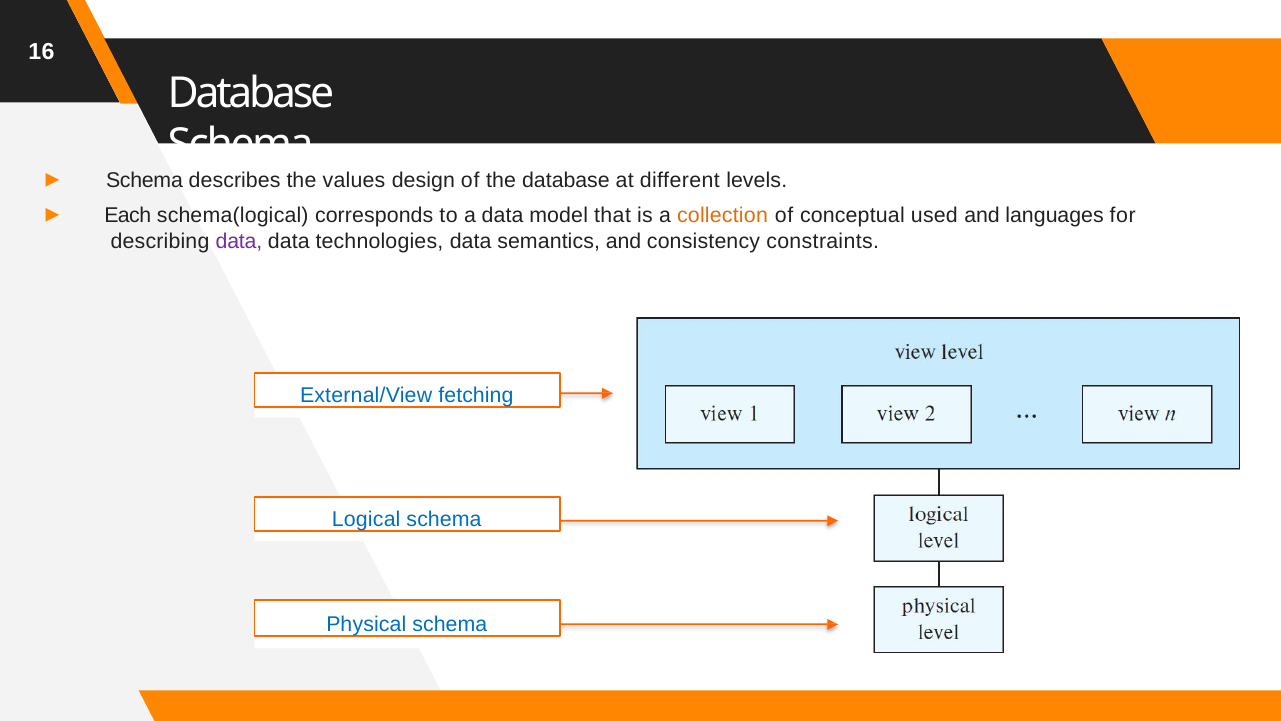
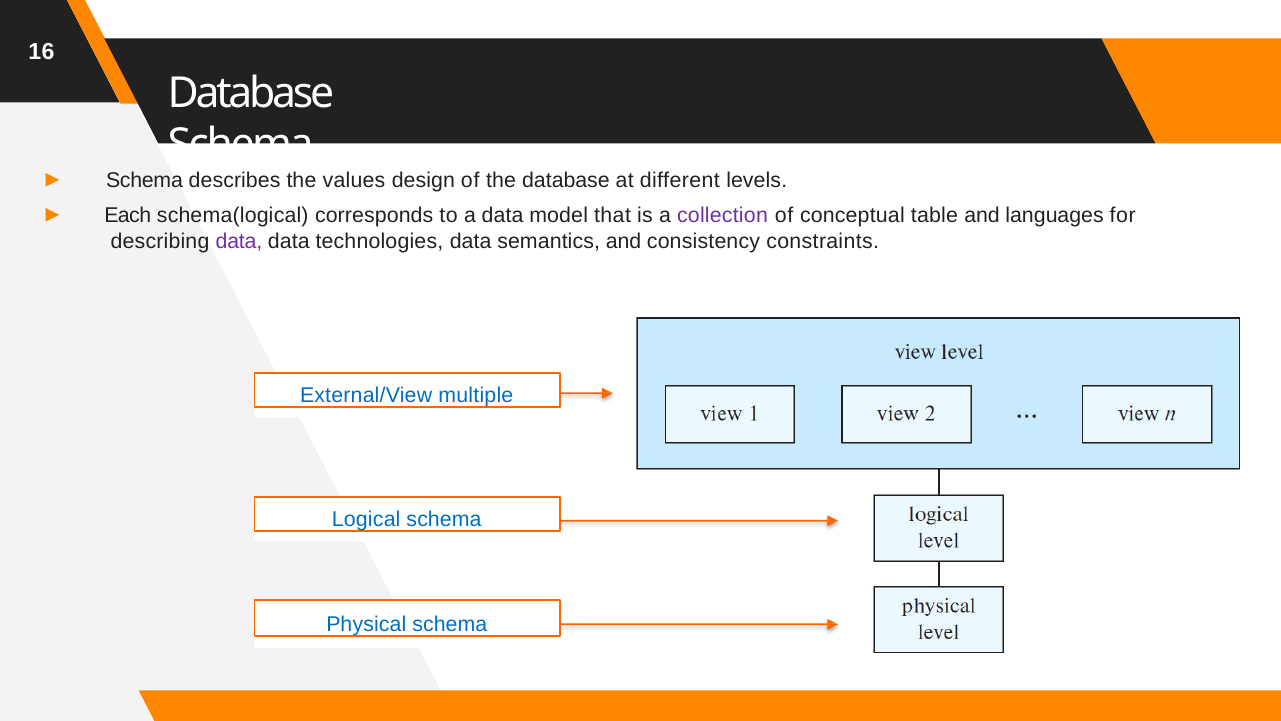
collection colour: orange -> purple (722, 216)
used: used -> table (934, 216)
fetching: fetching -> multiple (476, 396)
